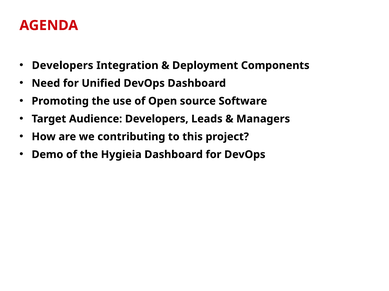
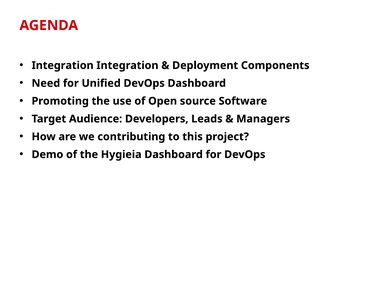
Developers: Developers -> Integration (63, 66)
